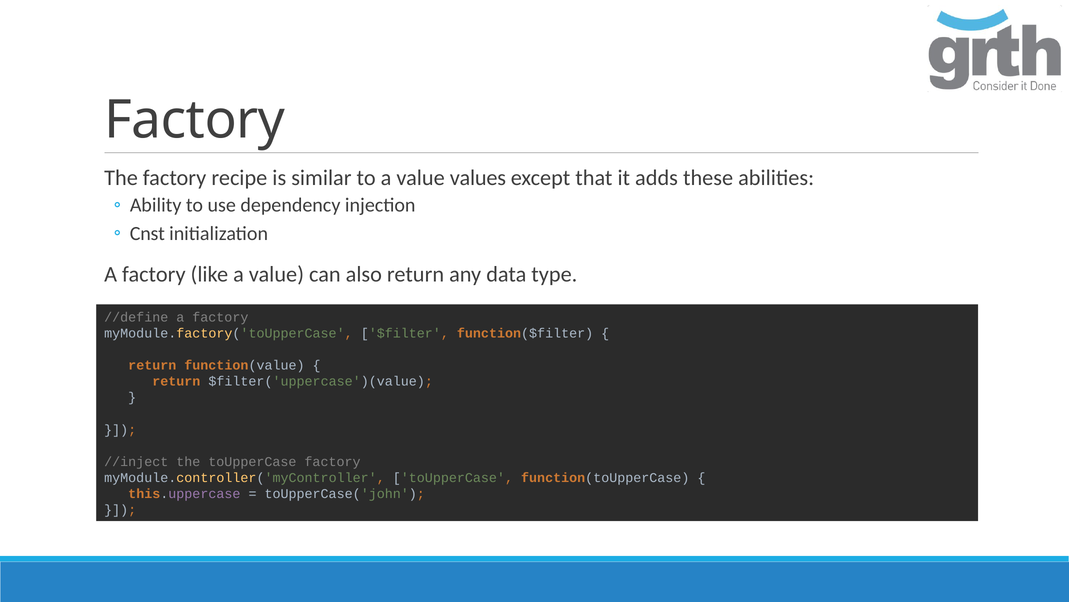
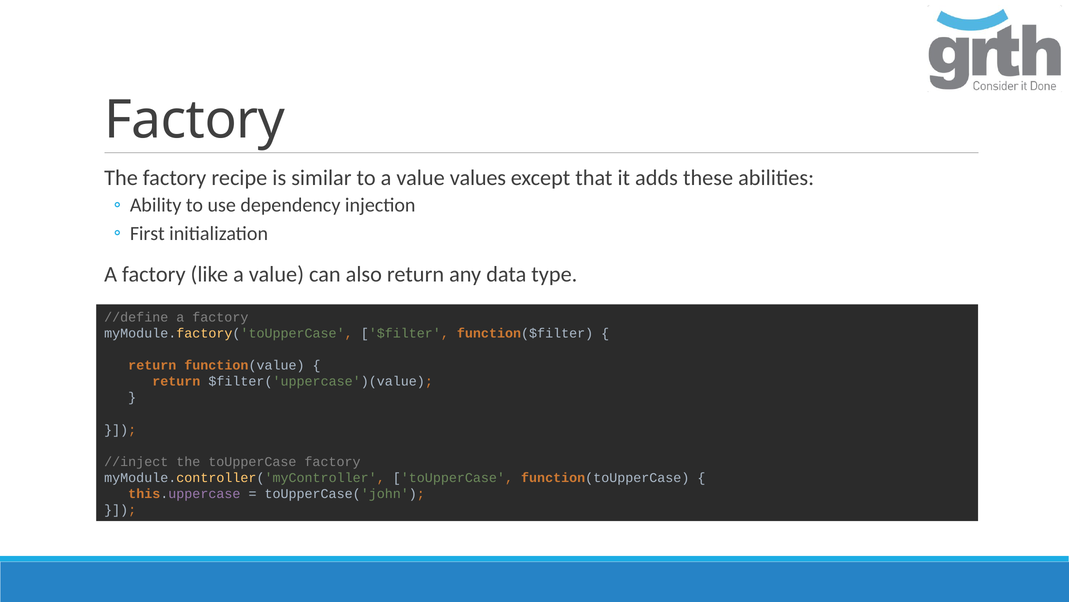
Cnst: Cnst -> First (147, 233)
